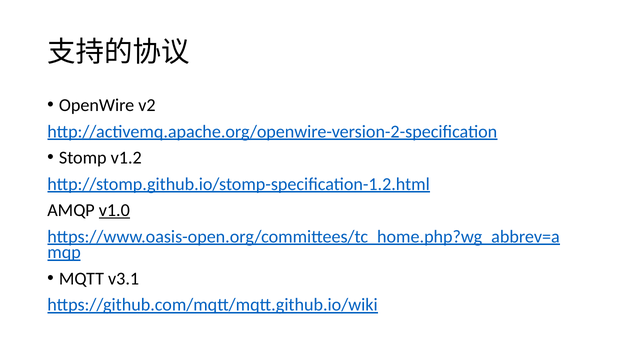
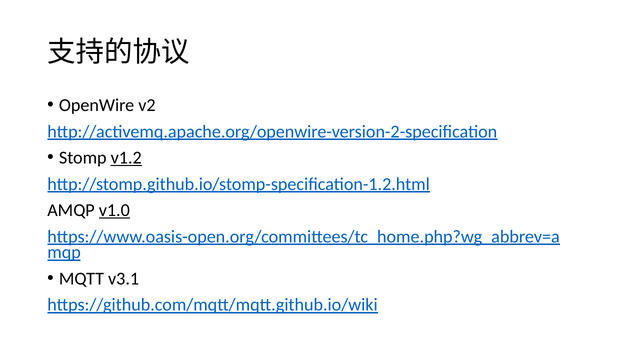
v1.2 underline: none -> present (126, 157)
